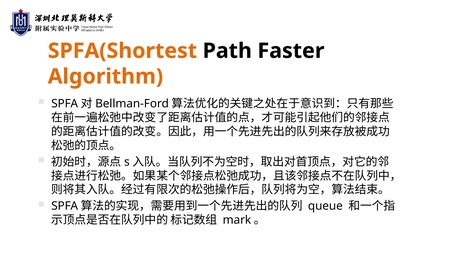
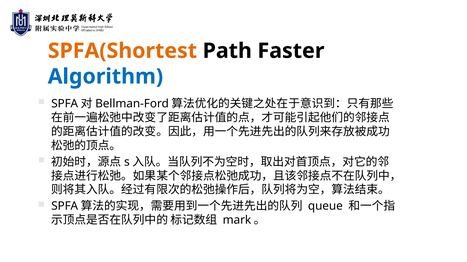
Algorithm colour: orange -> blue (105, 77)
